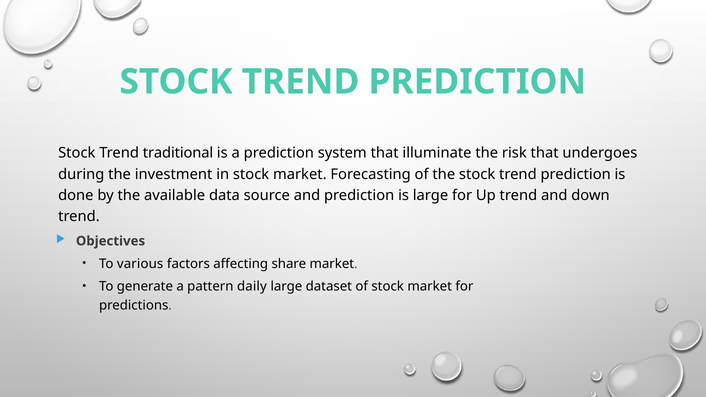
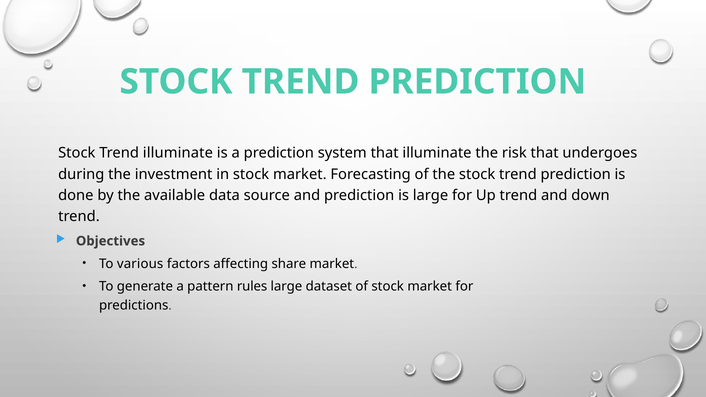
Trend traditional: traditional -> illuminate (178, 153)
daily: daily -> rules (252, 287)
